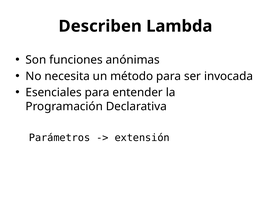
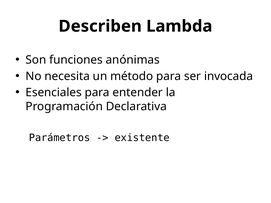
extensión: extensión -> existente (142, 138)
